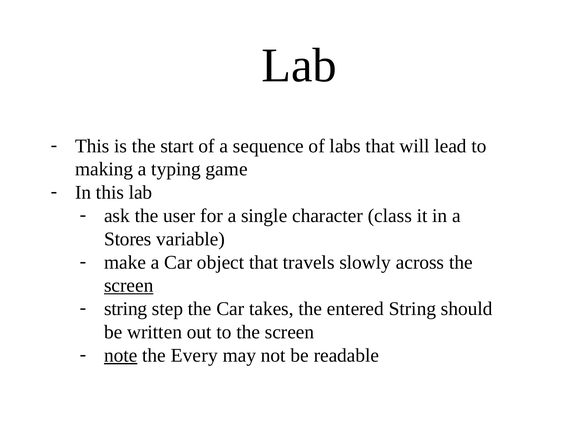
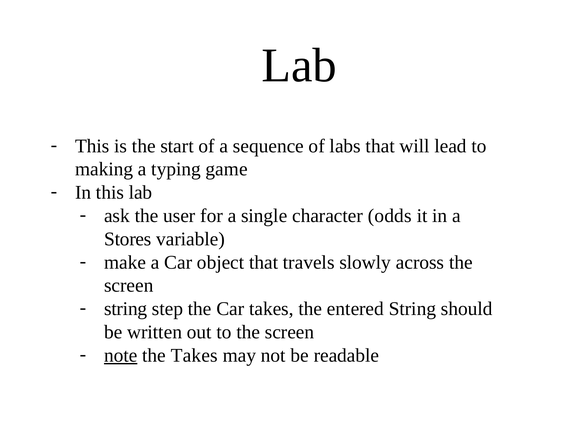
class: class -> odds (390, 216)
screen underline: present -> none (129, 285)
the Every: Every -> Takes (194, 355)
